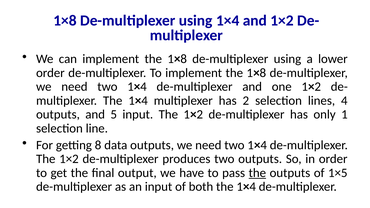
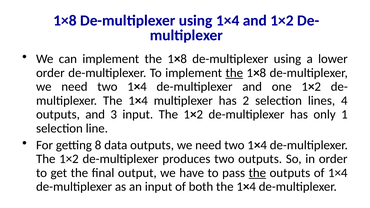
the underline: none -> present (234, 73)
5: 5 -> 3 (114, 114)
of 1×5: 1×5 -> 1×4 (338, 173)
